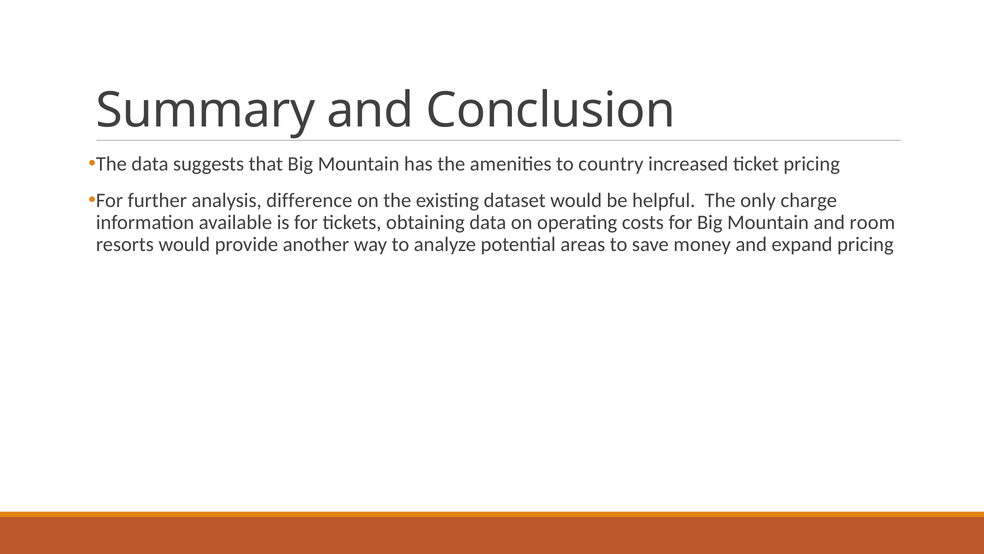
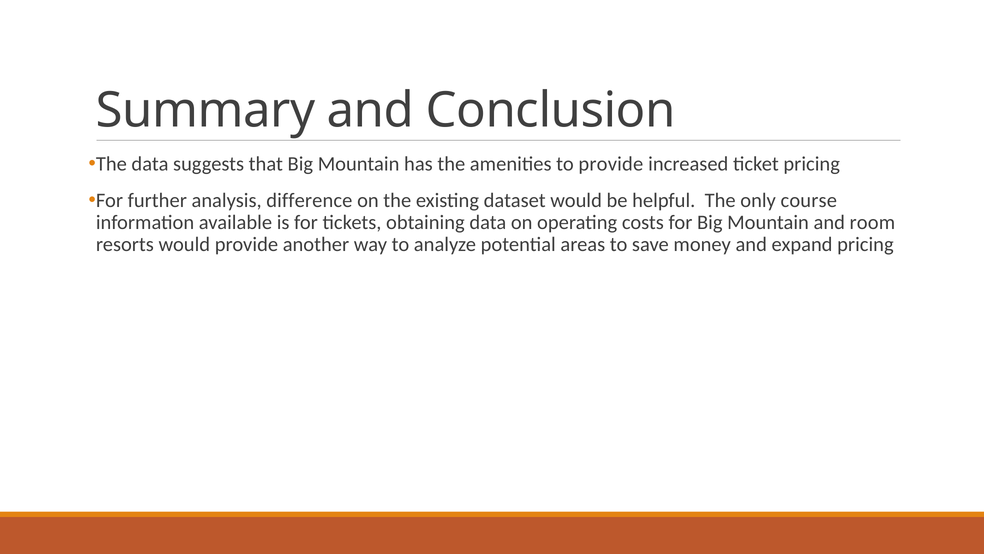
to country: country -> provide (611, 164)
charge: charge -> course (809, 200)
